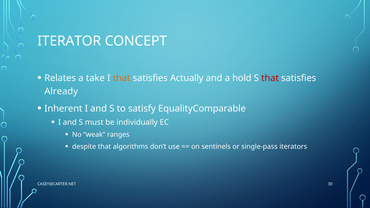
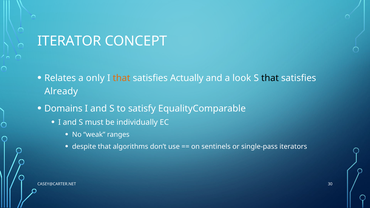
take: take -> only (95, 78)
hold: hold -> look (242, 78)
that colour: red -> black (270, 78)
Inherent: Inherent -> Domains (63, 109)
